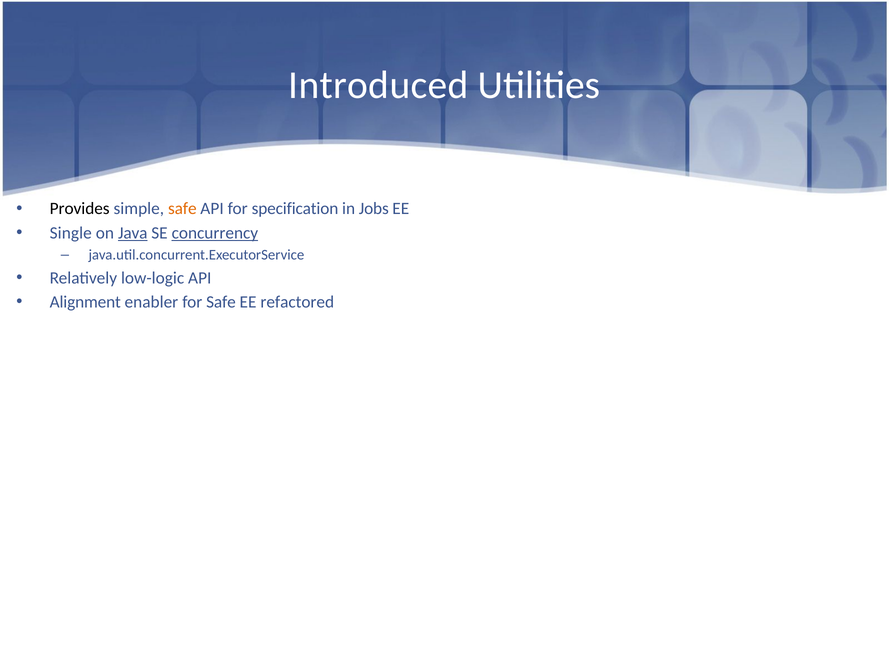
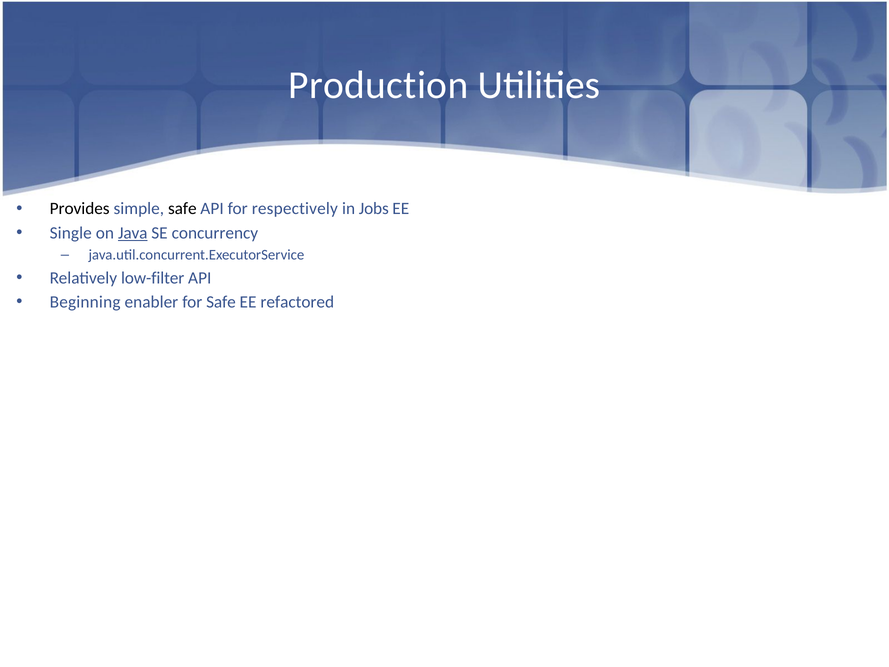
Introduced: Introduced -> Production (378, 85)
safe colour: orange -> black (182, 209)
specification: specification -> respectively (295, 209)
concurrency underline: present -> none (215, 233)
low-logic: low-logic -> low-filter (153, 278)
Alignment: Alignment -> Beginning (85, 302)
